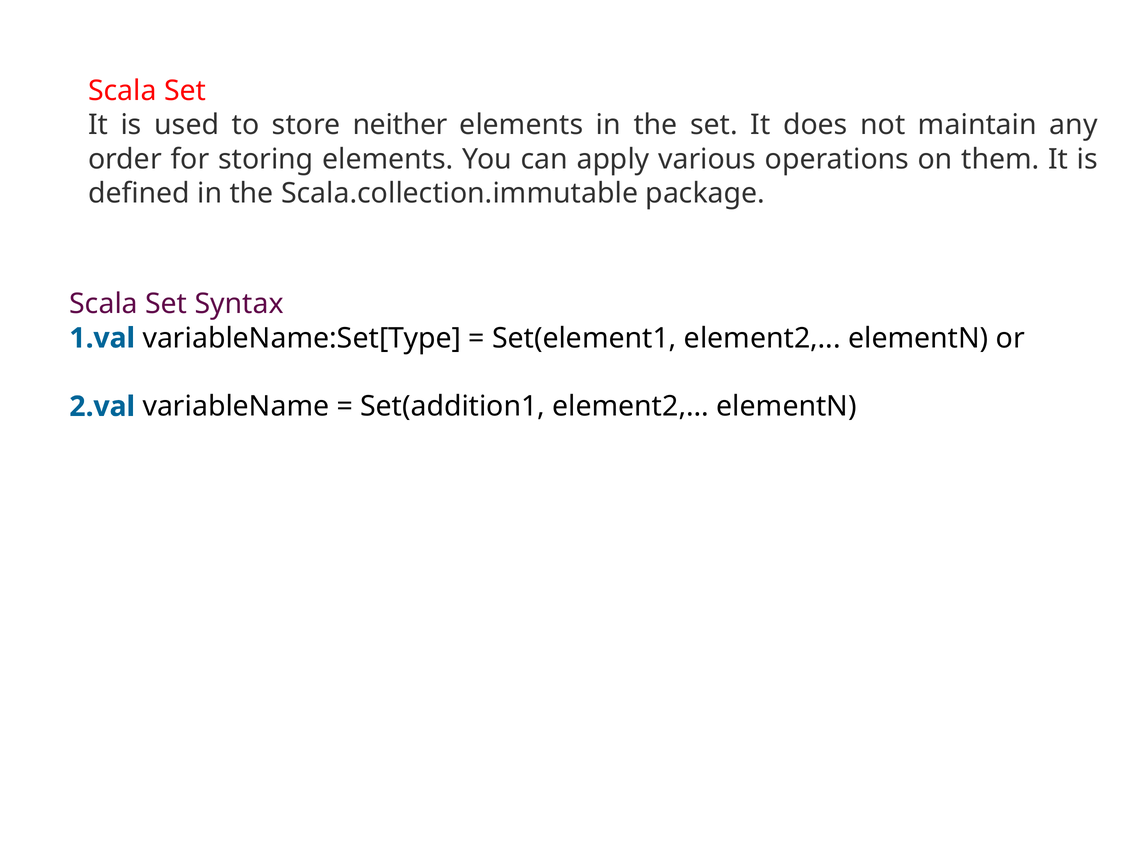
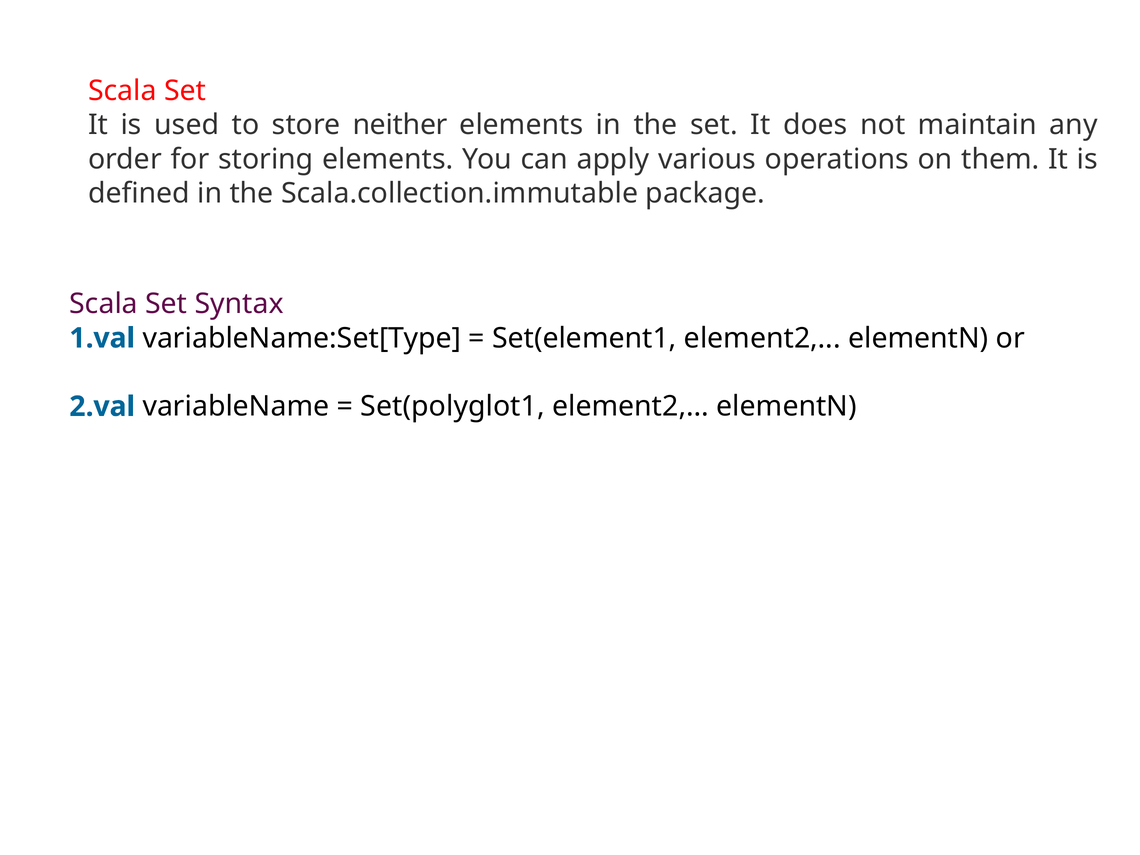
Set(addition1: Set(addition1 -> Set(polyglot1 (453, 407)
